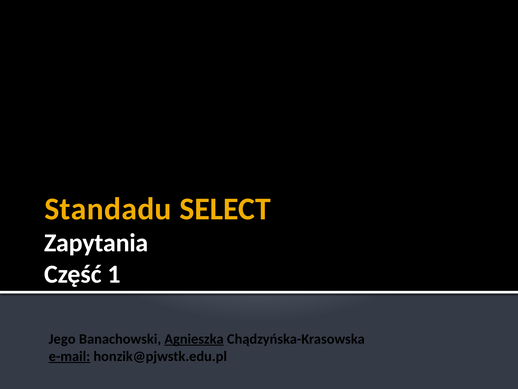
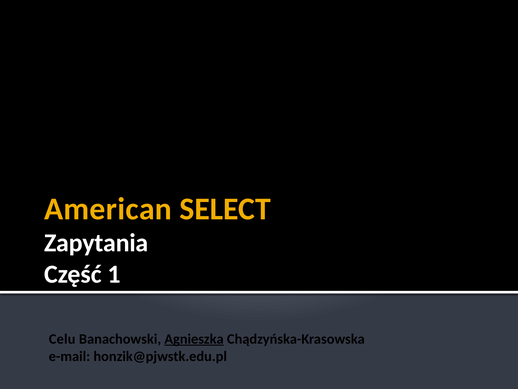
Standadu: Standadu -> American (108, 209)
Jego: Jego -> Celu (62, 339)
e-mail underline: present -> none (69, 356)
